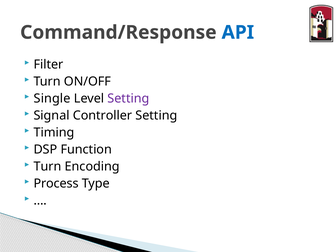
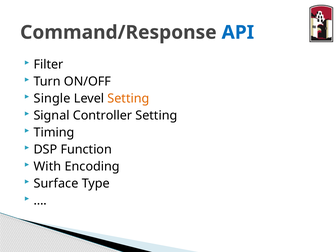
Setting colour: purple -> orange (128, 99)
Turn: Turn -> With (47, 167)
Process: Process -> Surface (56, 184)
